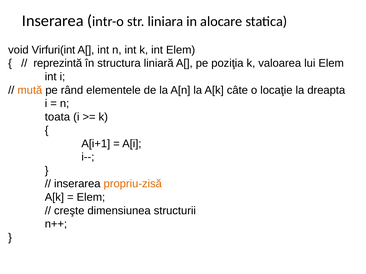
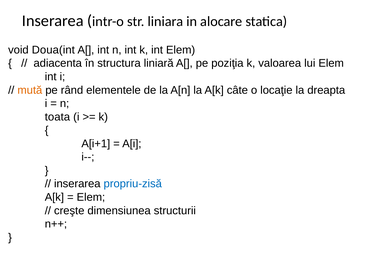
Virfuri(int: Virfuri(int -> Doua(int (53, 50)
reprezintă: reprezintă -> adiacenta (58, 63)
propriu-zisă colour: orange -> blue (133, 184)
